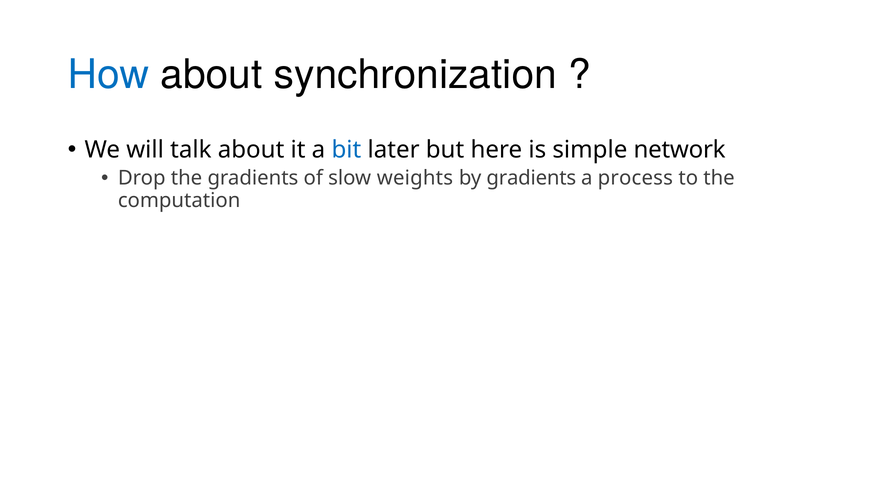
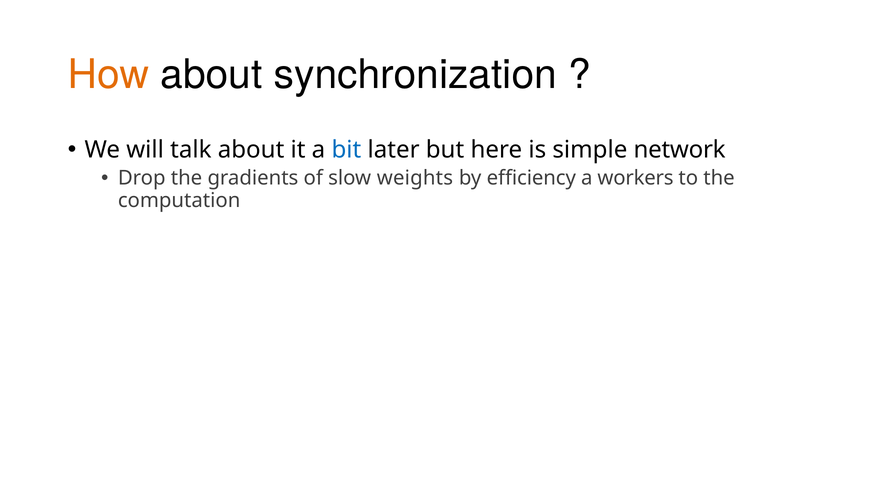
How colour: blue -> orange (109, 75)
by gradients: gradients -> efficiency (531, 178)
process: process -> workers (636, 178)
